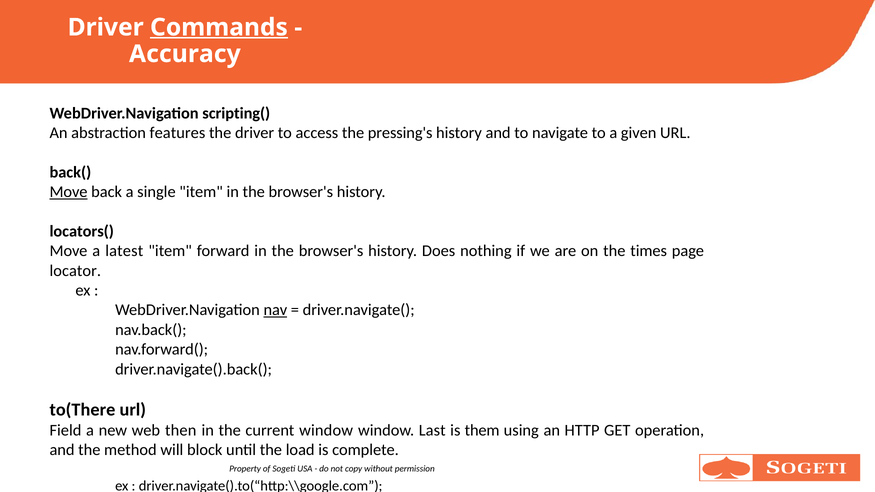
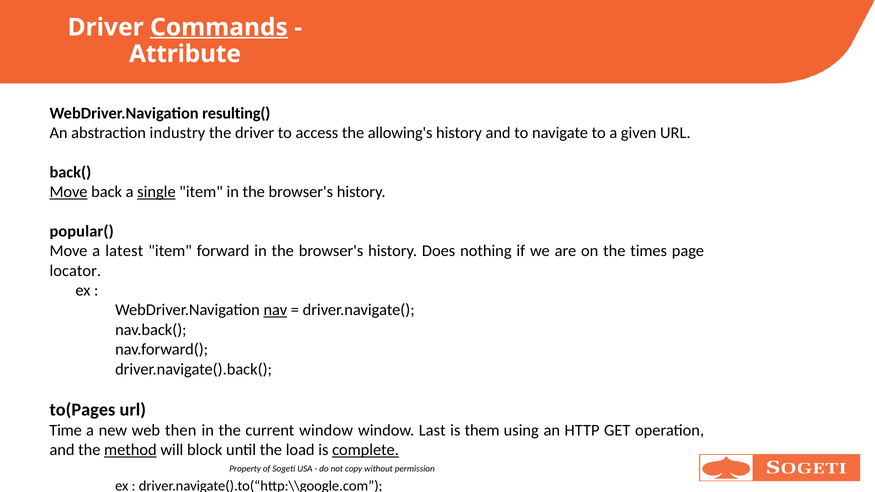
Accuracy: Accuracy -> Attribute (185, 54)
scripting(: scripting( -> resulting( (236, 113)
features: features -> industry (177, 133)
pressing's: pressing's -> allowing's (400, 133)
single underline: none -> present (156, 192)
locators(: locators( -> popular( (82, 231)
to(There: to(There -> to(Pages (82, 410)
Field: Field -> Time (66, 431)
method underline: none -> present (130, 450)
complete underline: none -> present (366, 450)
